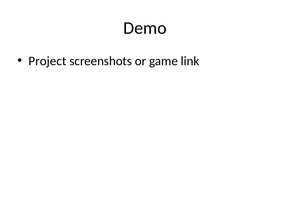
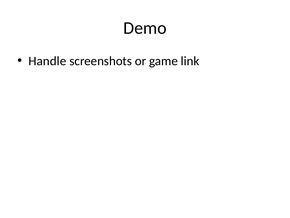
Project: Project -> Handle (47, 61)
